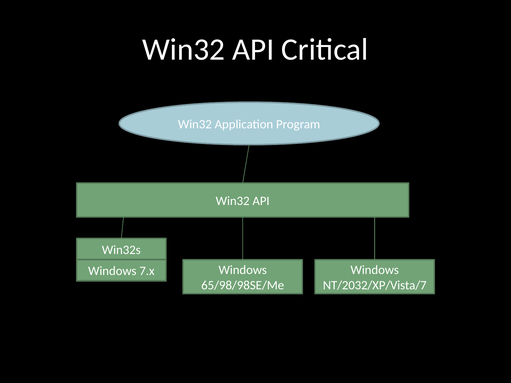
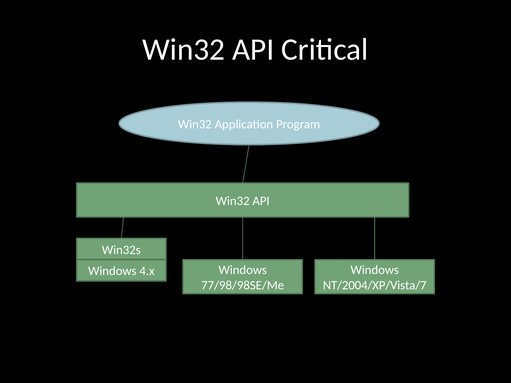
7.x: 7.x -> 4.x (147, 271)
65/98/98SE/Me: 65/98/98SE/Me -> 77/98/98SE/Me (243, 285)
NT/2032/XP/Vista/7: NT/2032/XP/Vista/7 -> NT/2004/XP/Vista/7 (375, 285)
